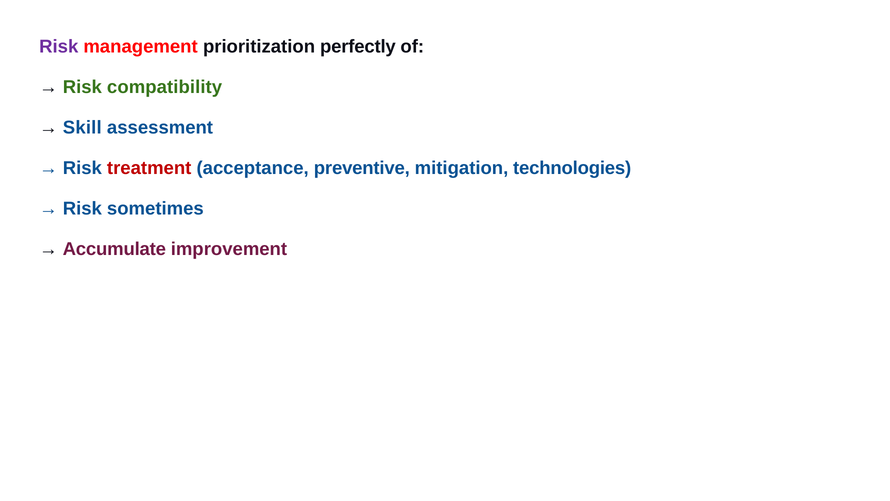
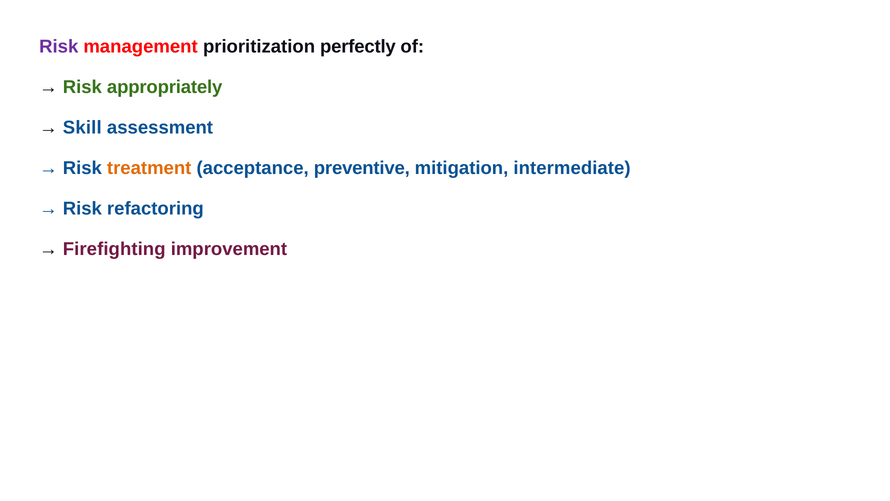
compatibility: compatibility -> appropriately (165, 87)
treatment colour: red -> orange (149, 168)
technologies: technologies -> intermediate (572, 168)
sometimes: sometimes -> refactoring (155, 208)
Accumulate: Accumulate -> Firefighting (114, 249)
